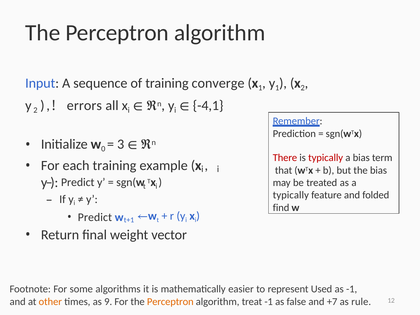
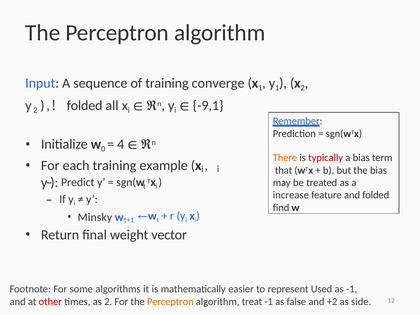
errors: errors -> folded (85, 106)
-4,1: -4,1 -> -9,1 (208, 106)
3: 3 -> 4 (121, 144)
There colour: red -> orange (285, 158)
typically: typically -> increase (291, 195)
Predict: Predict -> Minsky (95, 217)
other colour: orange -> red (50, 302)
as 9: 9 -> 2 (108, 302)
+7: +7 -> +2 (332, 302)
rule: rule -> side (361, 302)
